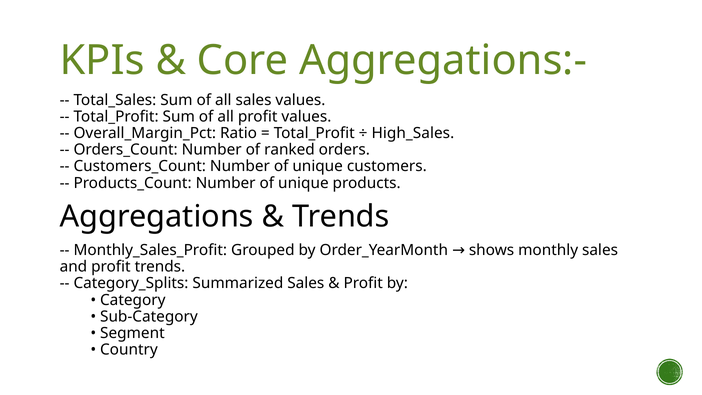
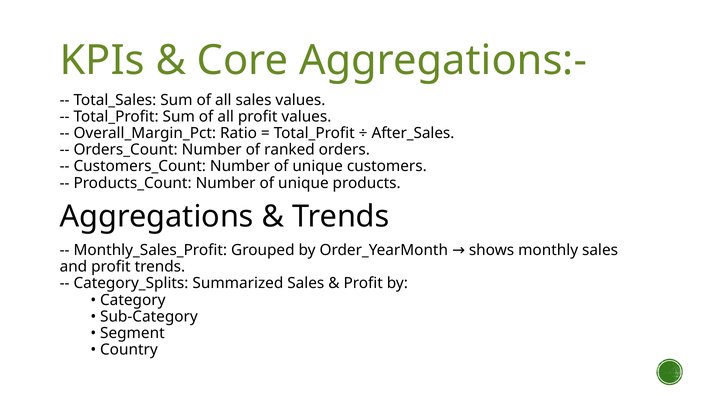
High_Sales: High_Sales -> After_Sales (413, 133)
